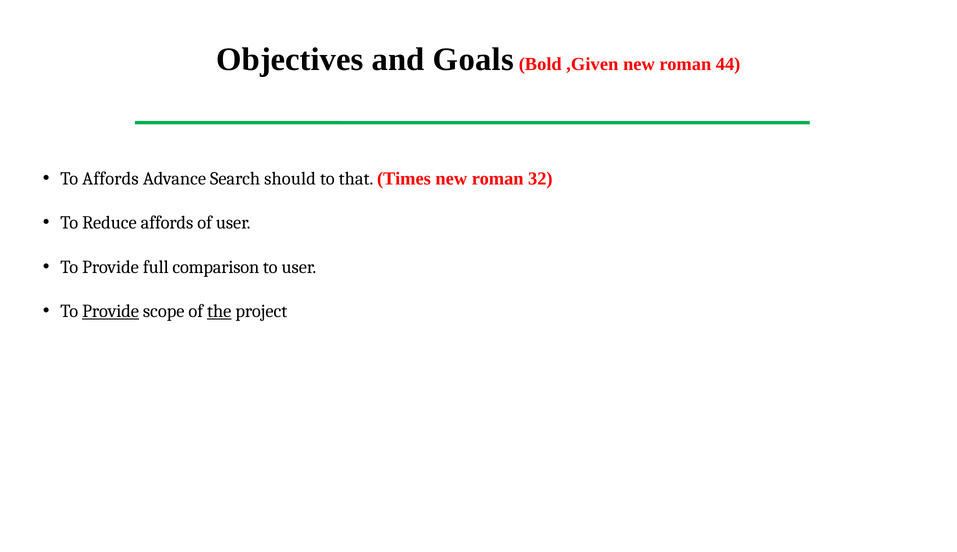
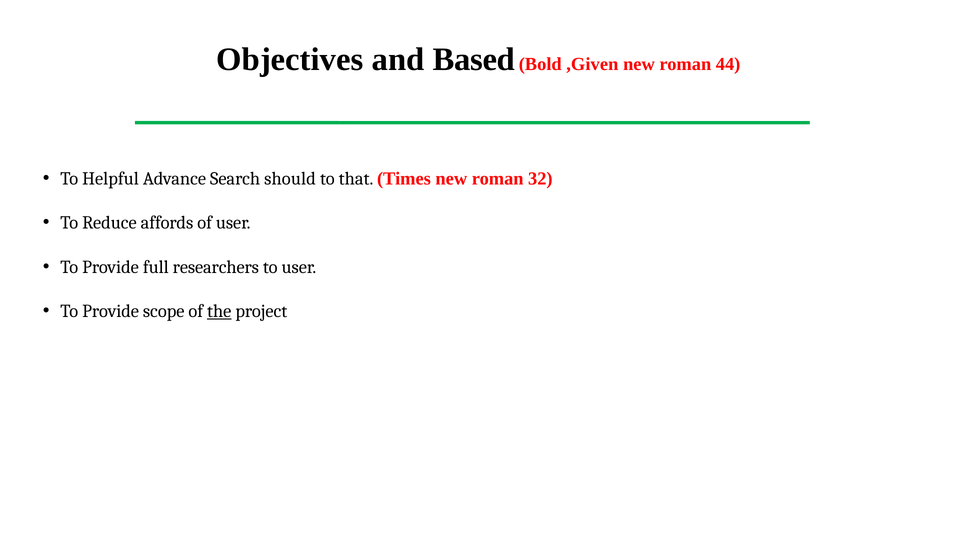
Goals: Goals -> Based (474, 59)
To Affords: Affords -> Helpful (110, 179)
comparison: comparison -> researchers (216, 267)
Provide underline: present -> none (111, 311)
